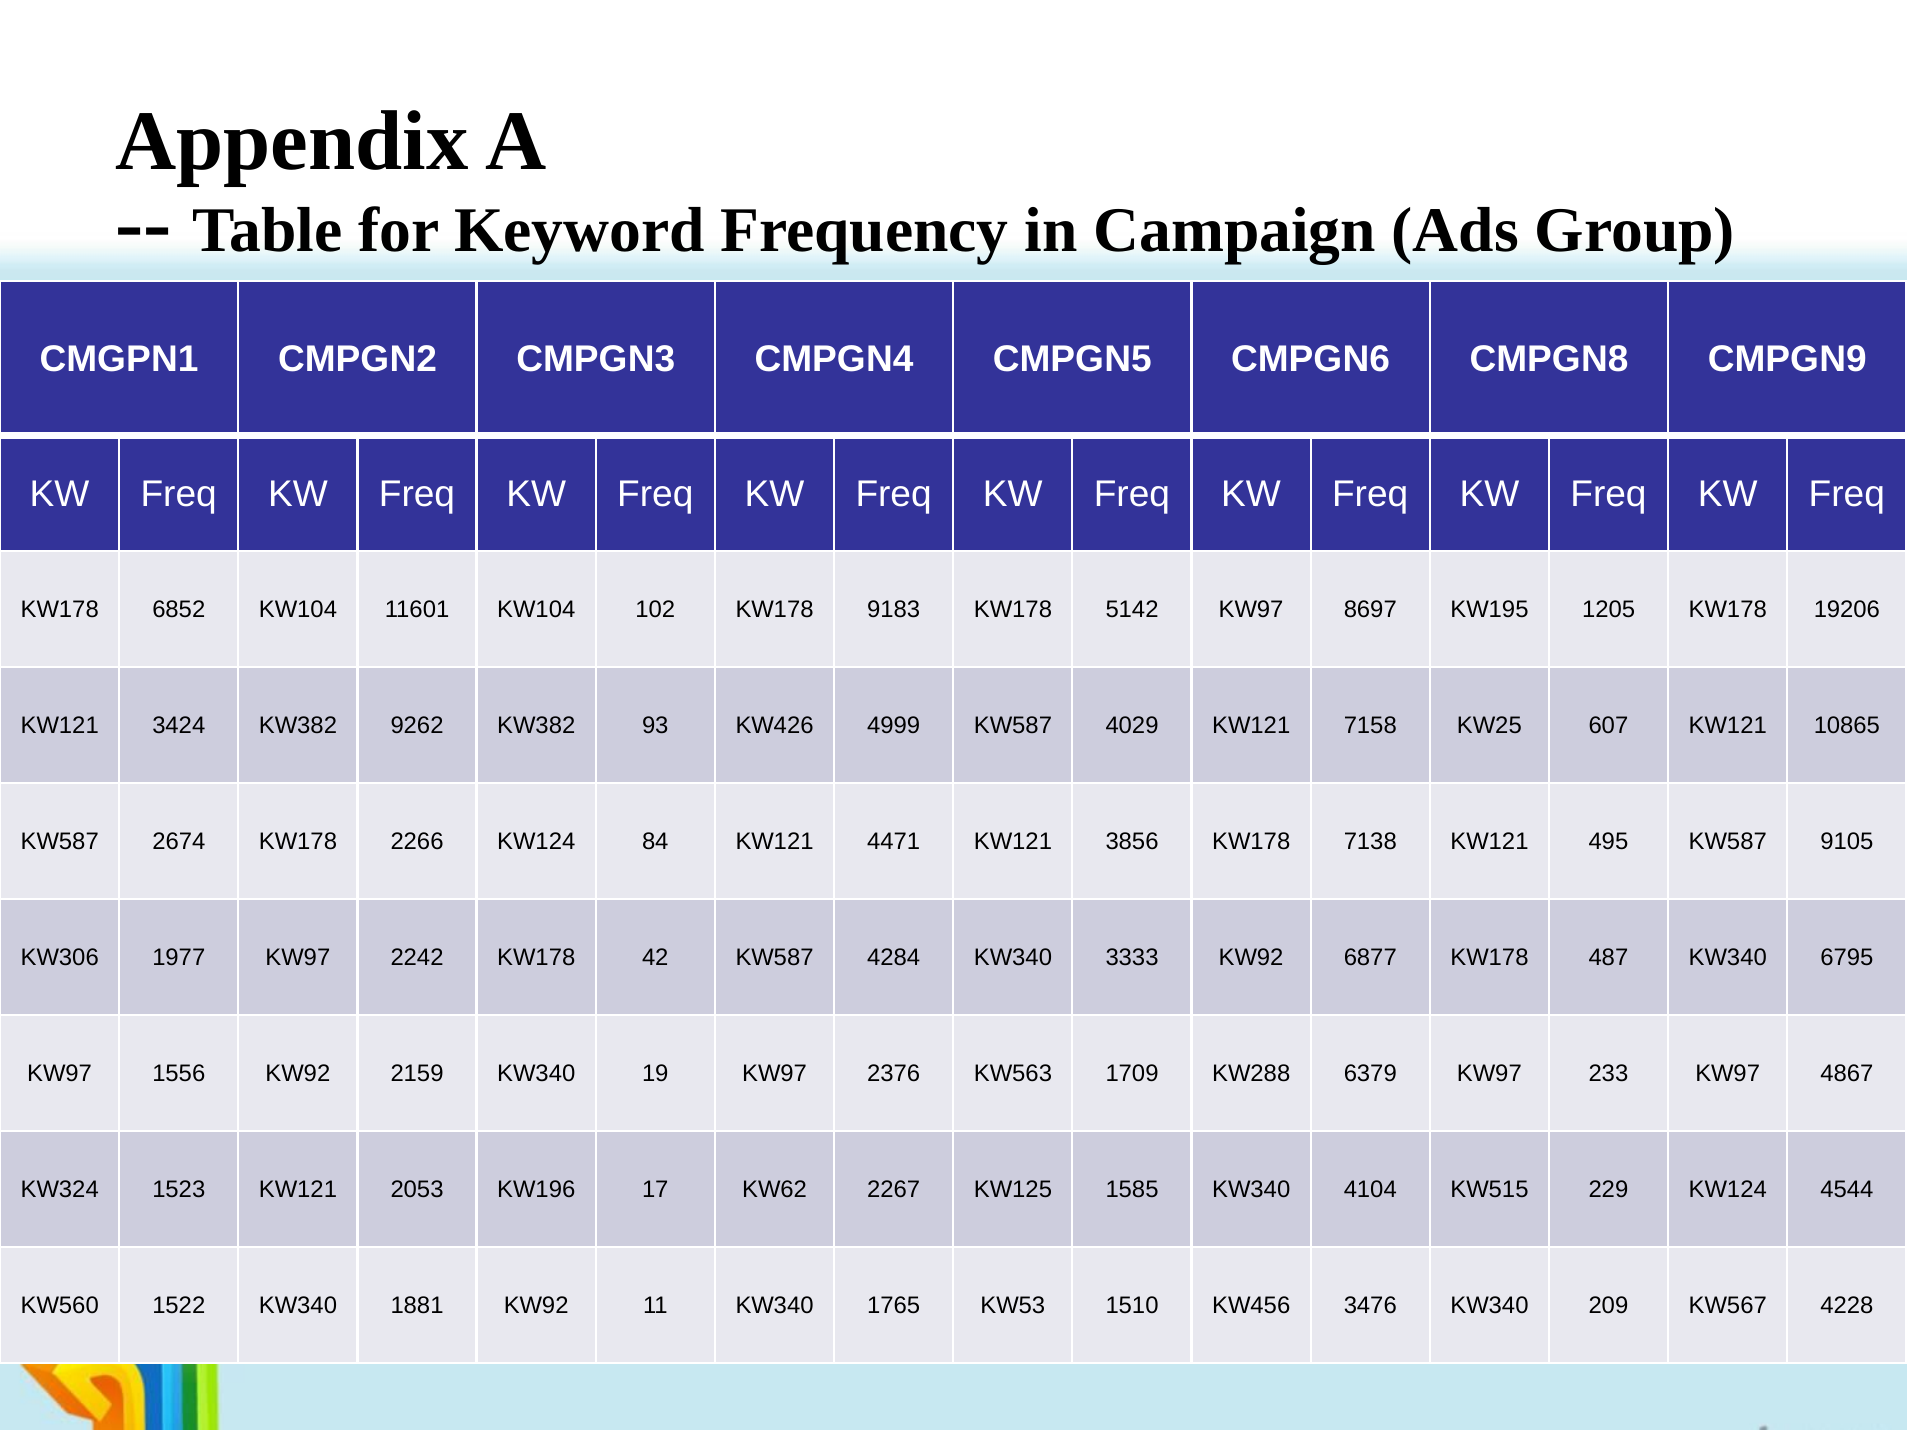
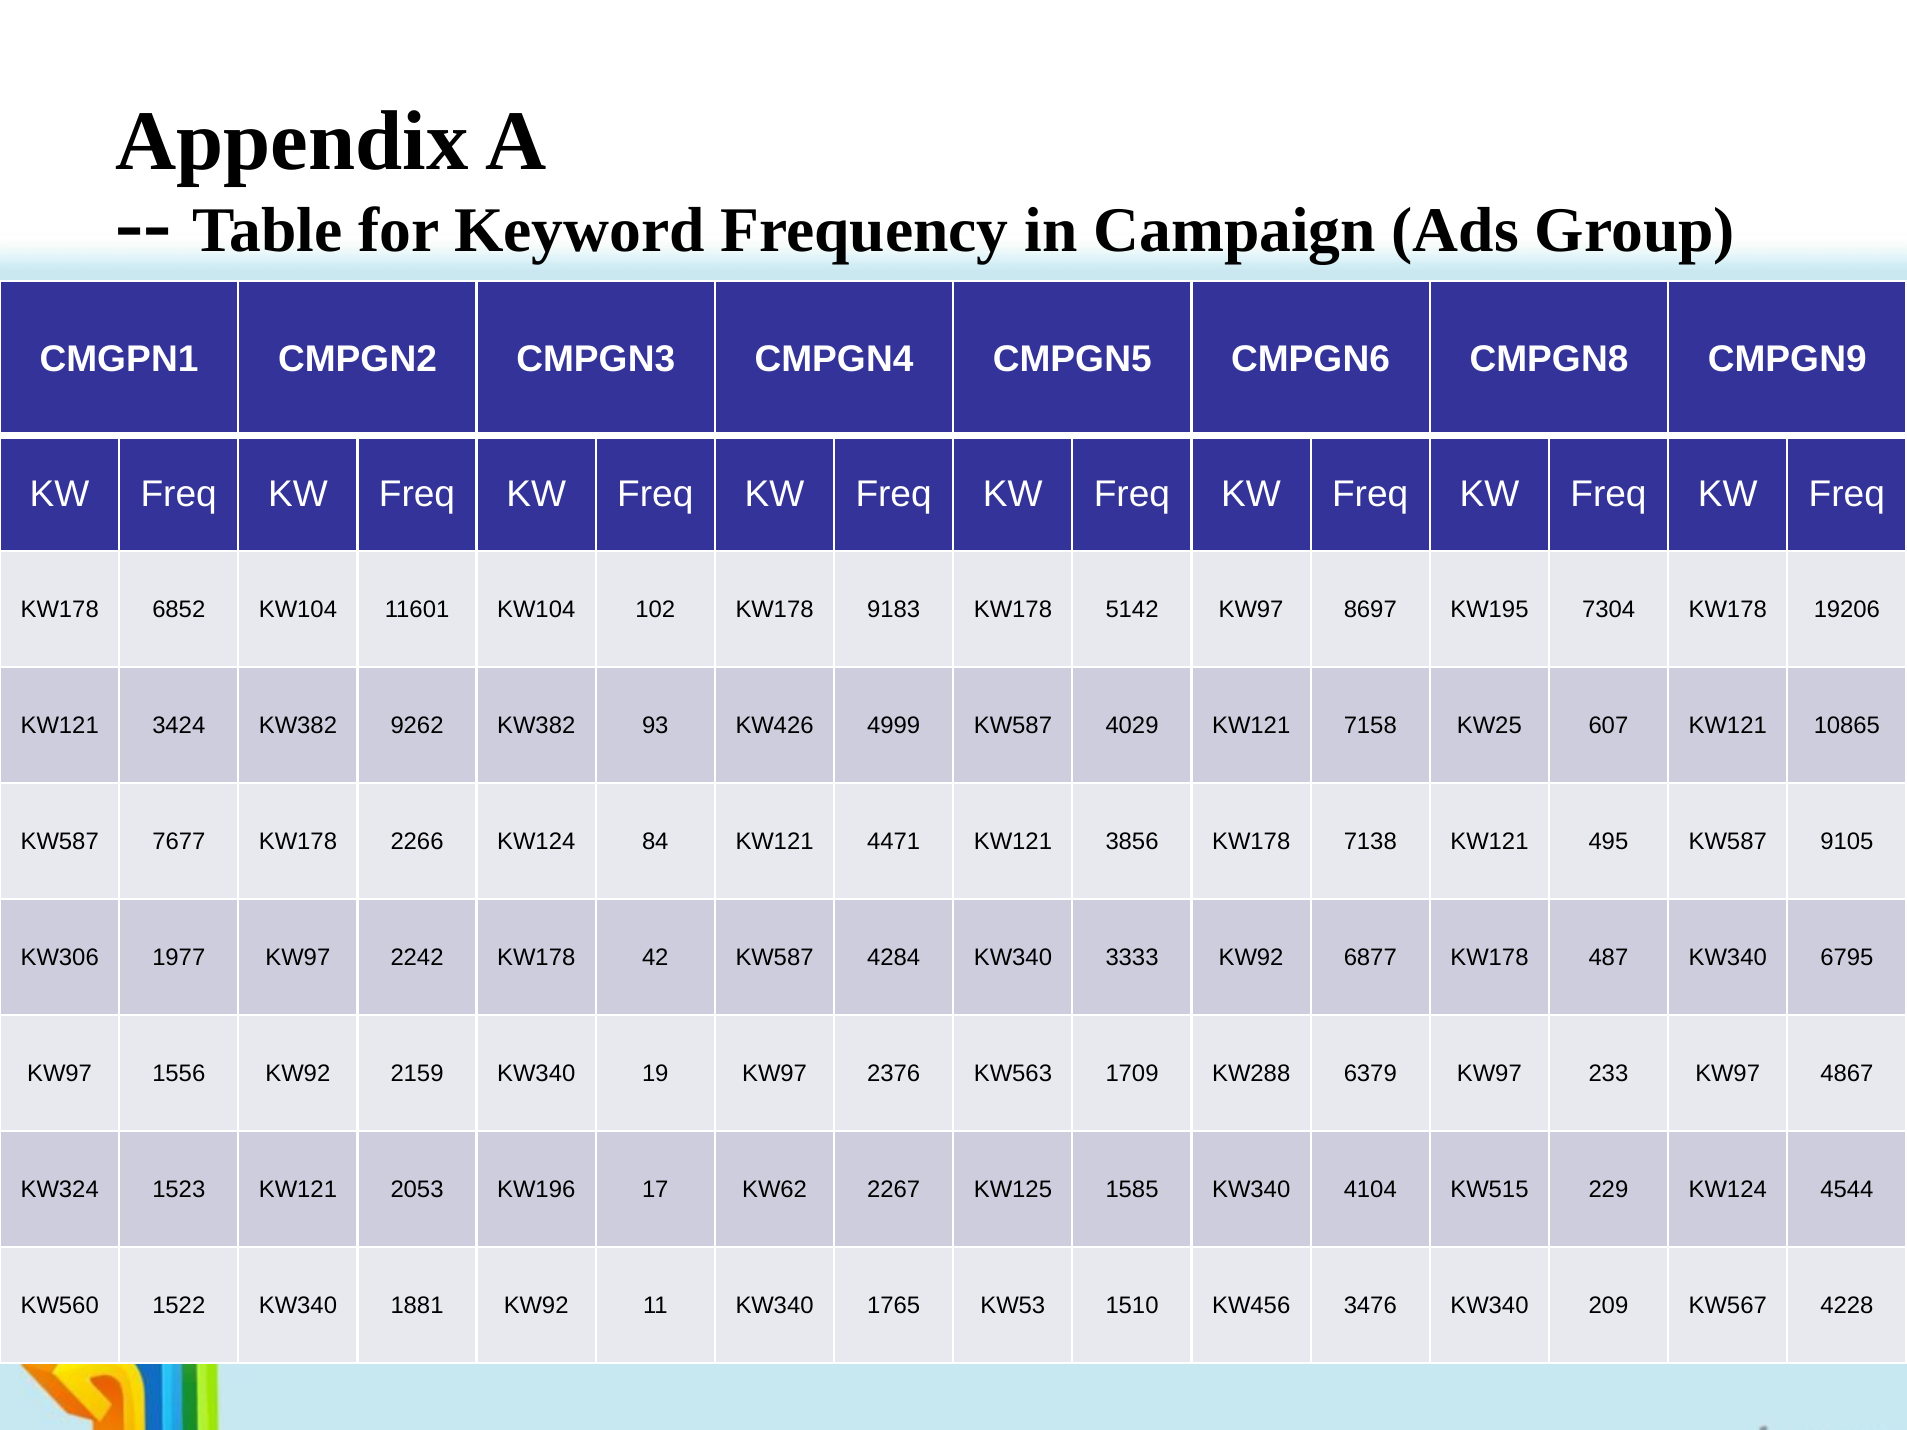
1205: 1205 -> 7304 (1609, 610)
2674: 2674 -> 7677 (179, 842)
